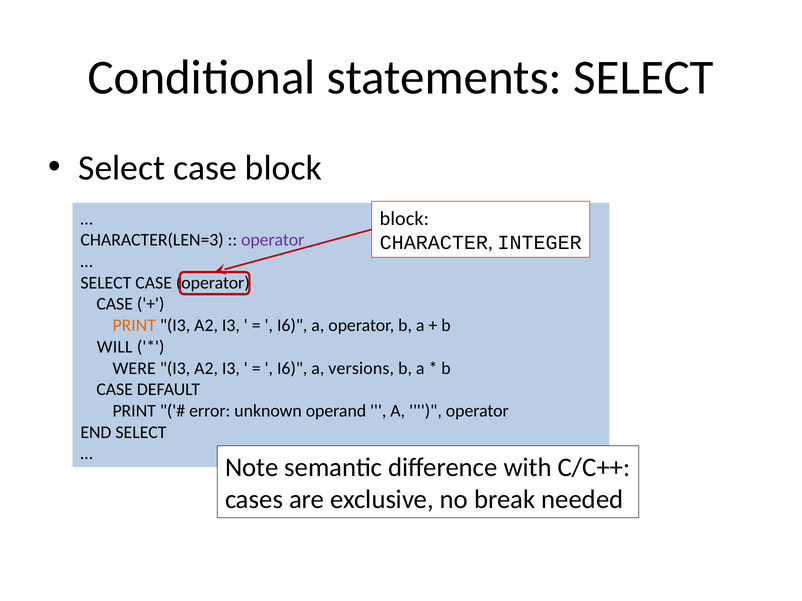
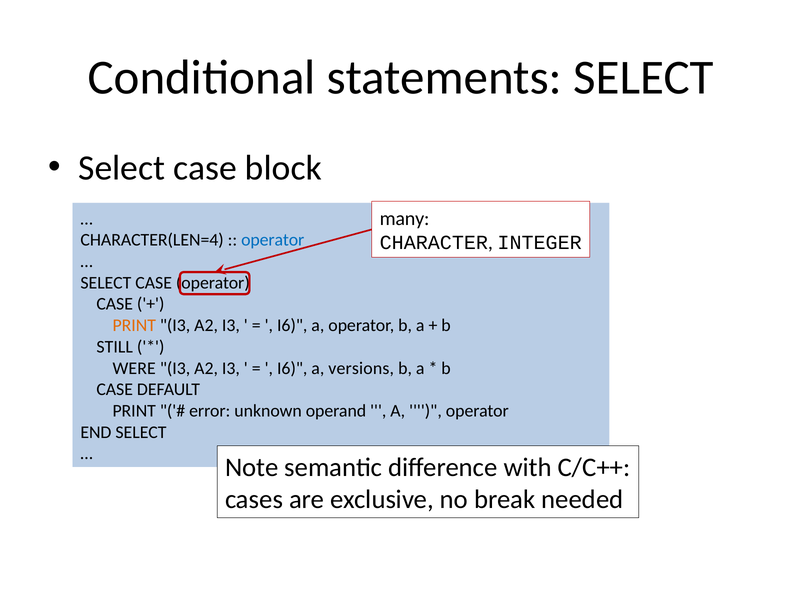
block: block -> many (405, 219)
CHARACTER(LEN=3: CHARACTER(LEN=3 -> CHARACTER(LEN=4 (152, 240)
operator colour: purple -> blue (273, 240)
WILL: WILL -> STILL (115, 347)
